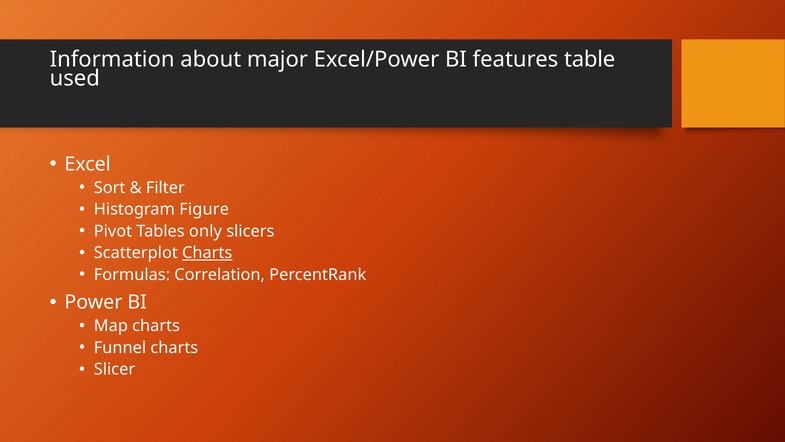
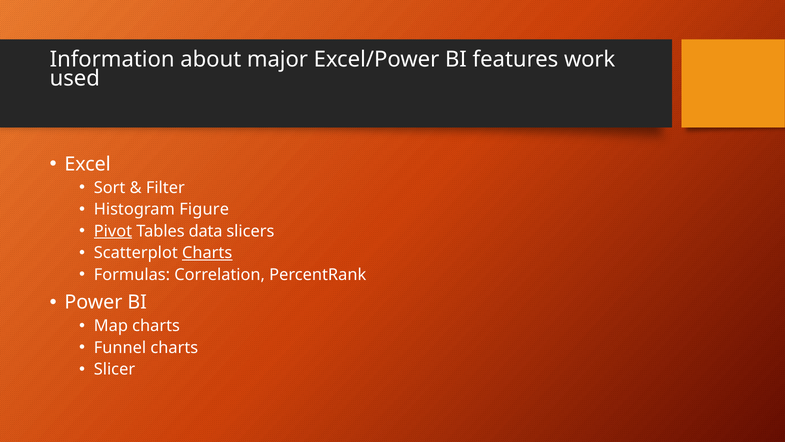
table: table -> work (590, 59)
Pivot underline: none -> present (113, 231)
only: only -> data (206, 231)
